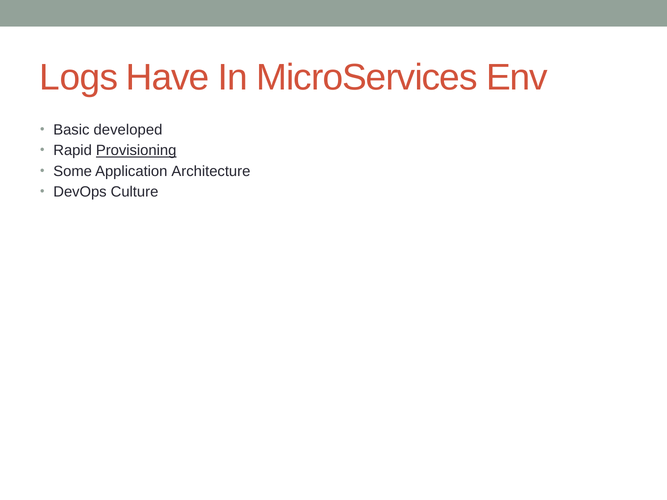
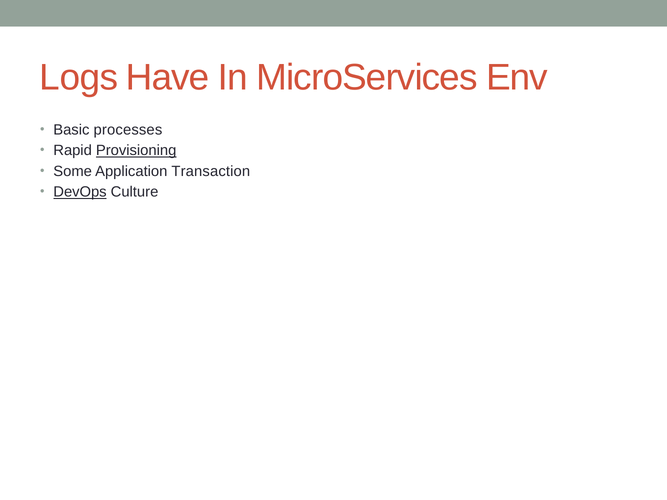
developed: developed -> processes (128, 130)
Architecture: Architecture -> Transaction (211, 171)
DevOps underline: none -> present (80, 192)
